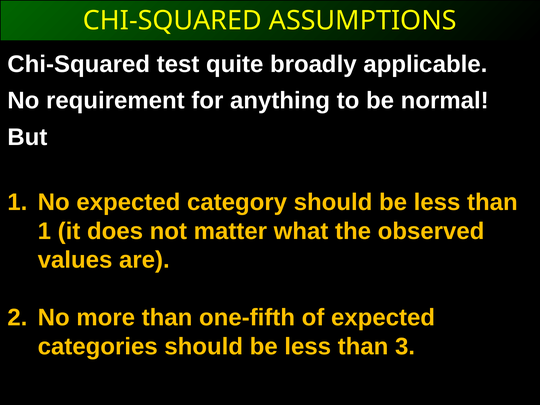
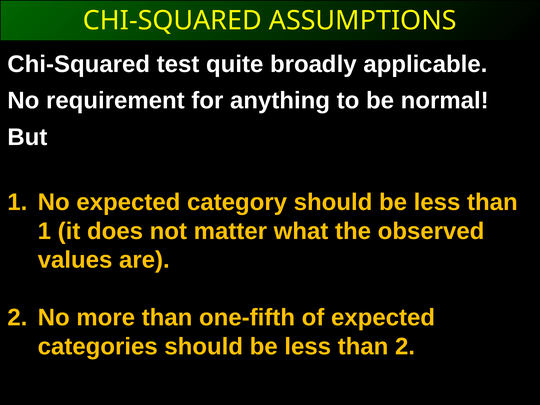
than 3: 3 -> 2 (405, 346)
